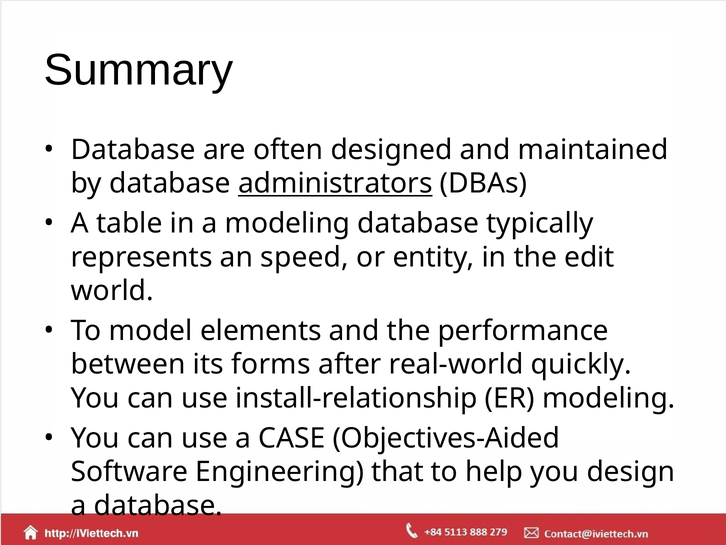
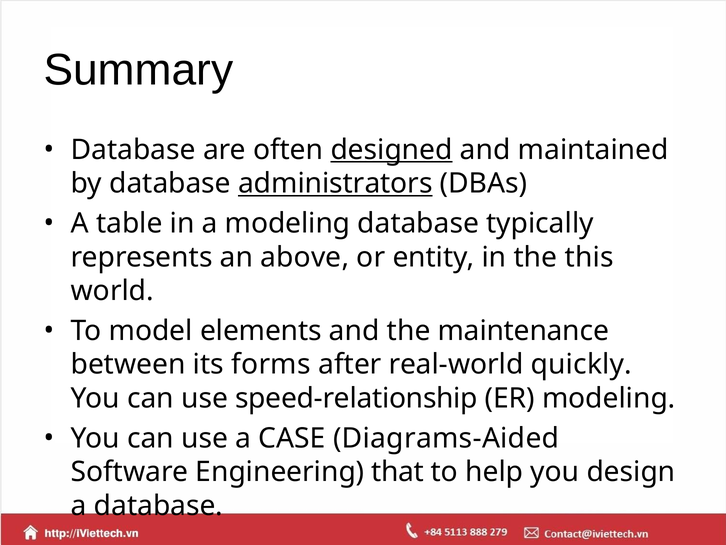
designed underline: none -> present (392, 150)
speed: speed -> above (305, 257)
edit: edit -> this (589, 257)
performance: performance -> maintenance (523, 330)
install-relationship: install-relationship -> speed-relationship (356, 398)
Objectives-Aided: Objectives-Aided -> Diagrams-Aided (446, 438)
